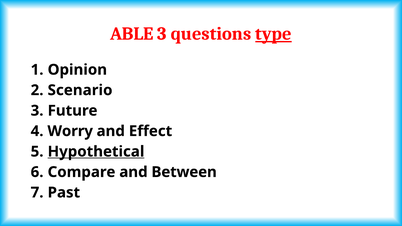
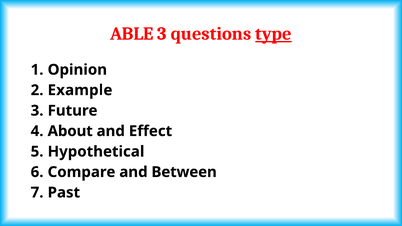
Scenario: Scenario -> Example (80, 90)
Worry: Worry -> About (70, 131)
Hypothetical underline: present -> none (96, 152)
